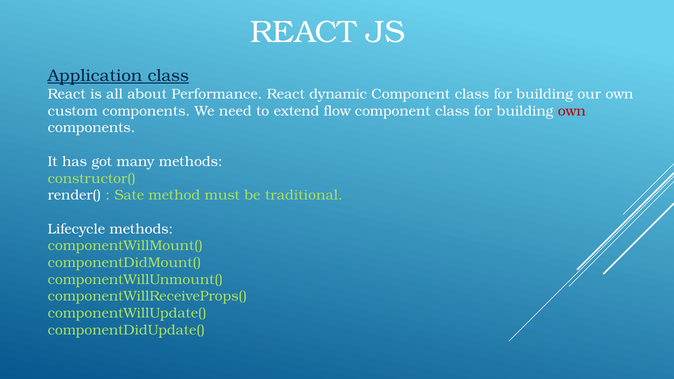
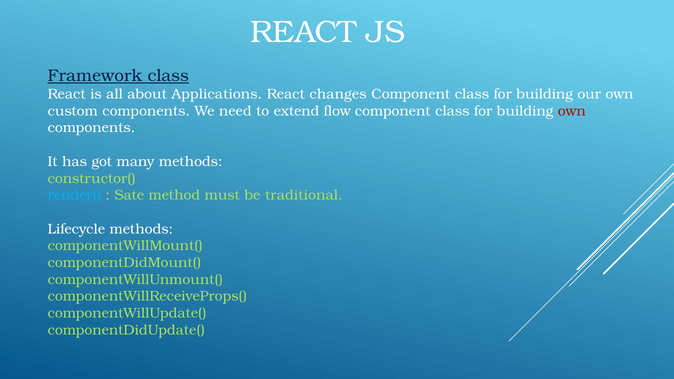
Application: Application -> Framework (95, 76)
Performance: Performance -> Applications (217, 94)
dynamic: dynamic -> changes (338, 94)
render( colour: white -> light blue (74, 195)
